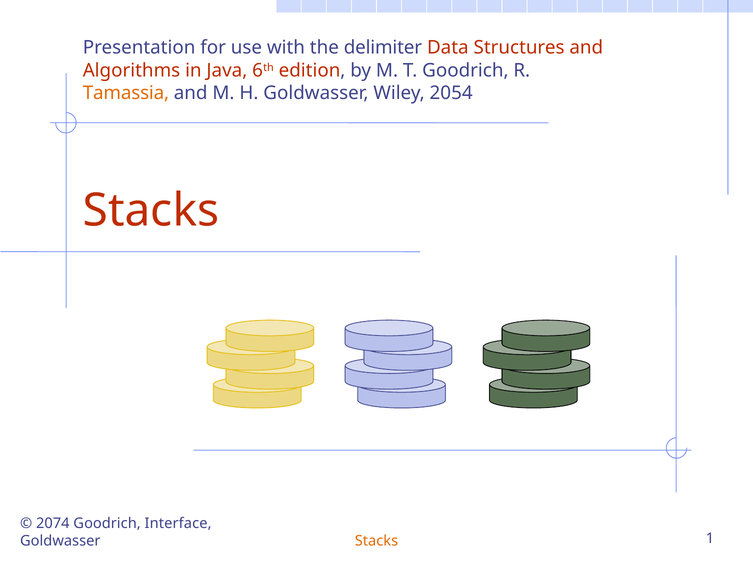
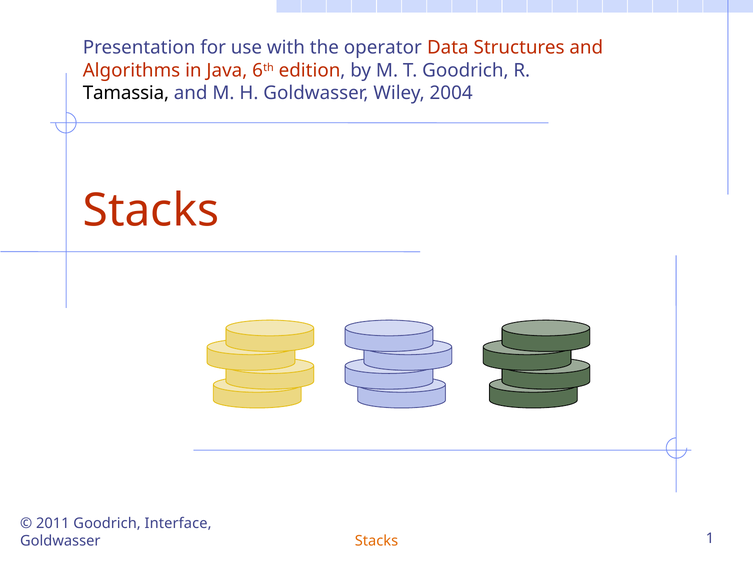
delimiter: delimiter -> operator (383, 48)
Tamassia colour: orange -> black (126, 93)
2054: 2054 -> 2004 (451, 93)
2074: 2074 -> 2011 (53, 523)
